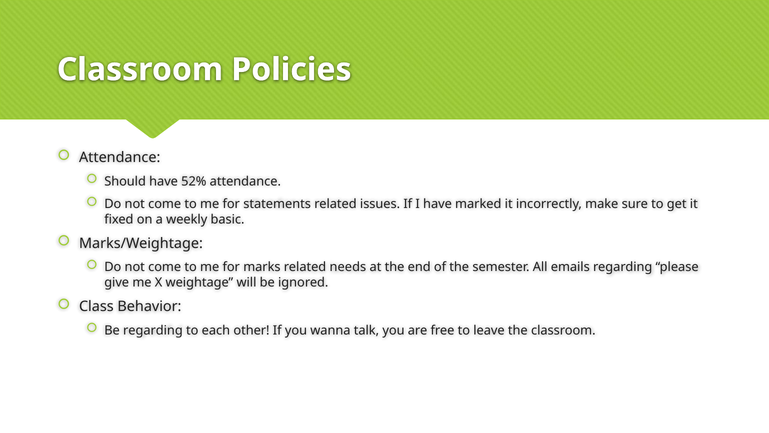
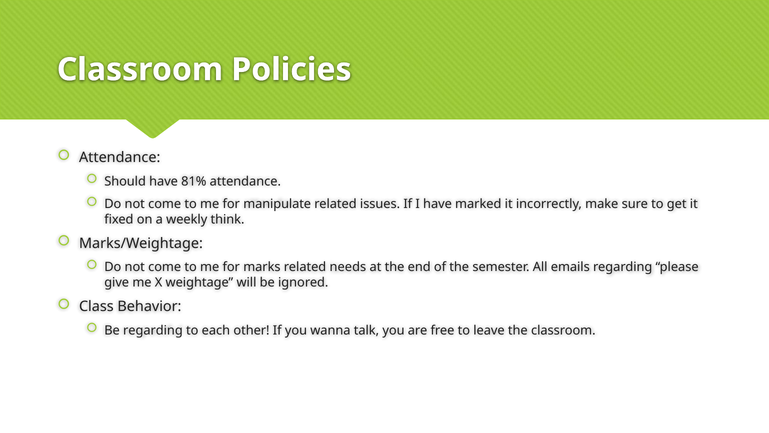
52%: 52% -> 81% (194, 181)
statements: statements -> manipulate (277, 204)
basic: basic -> think (228, 219)
